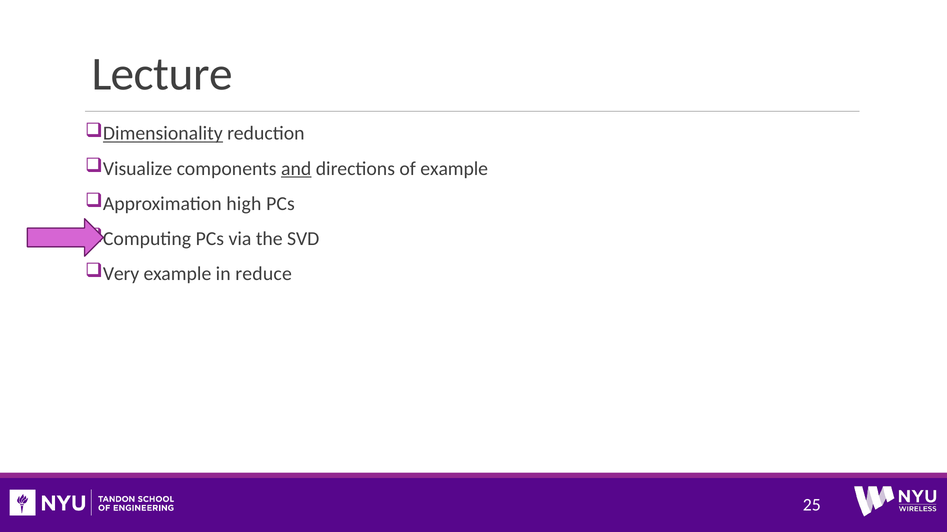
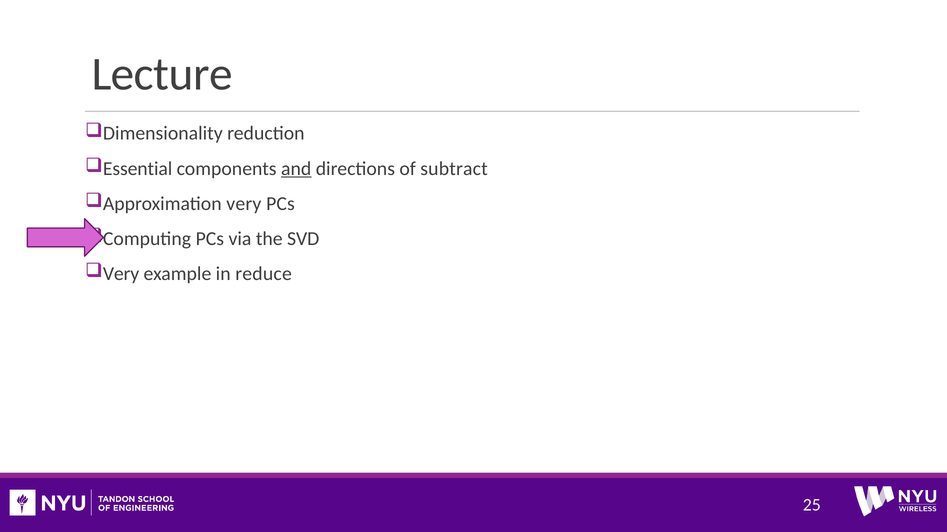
Dimensionality underline: present -> none (163, 134)
Visualize: Visualize -> Essential (138, 169)
of example: example -> subtract (454, 169)
Approximation high: high -> very (244, 204)
